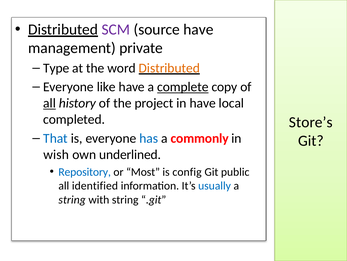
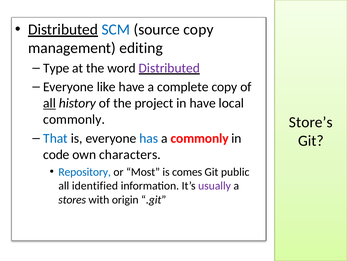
SCM colour: purple -> blue (116, 29)
source have: have -> copy (198, 29)
private: private -> editing (141, 48)
Distributed colour: orange -> purple (169, 68)
complete underline: present -> none (183, 87)
completed: completed -> commonly (74, 119)
wish: wish -> code (56, 154)
underlined: underlined -> characters (130, 154)
config: config -> comes (187, 171)
usually colour: blue -> purple (215, 185)
string: string -> stores (72, 199)
with string: string -> origin (125, 199)
